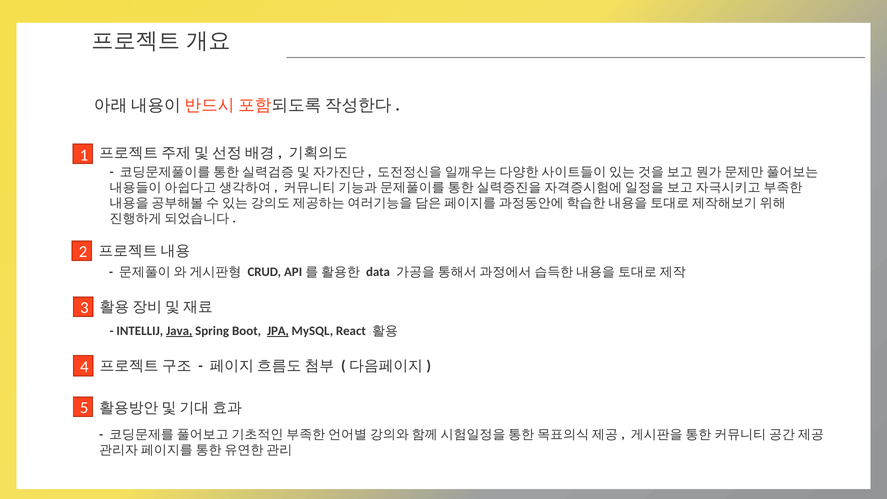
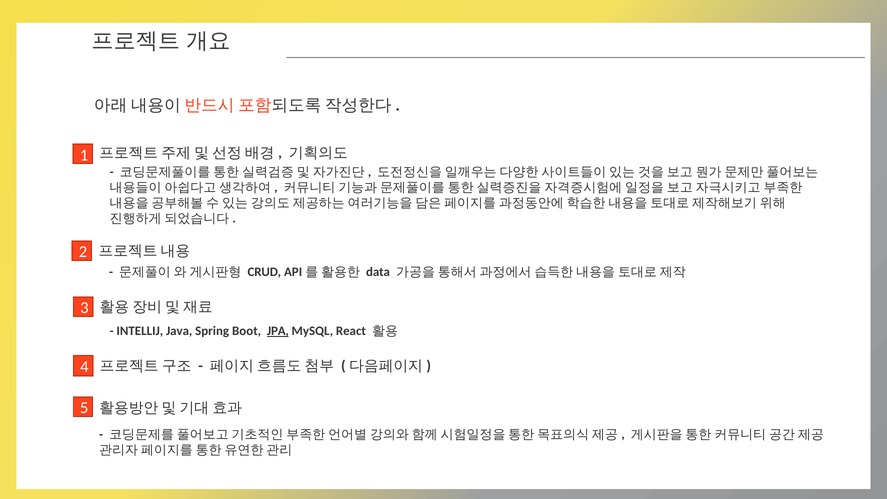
Java underline: present -> none (179, 331)
